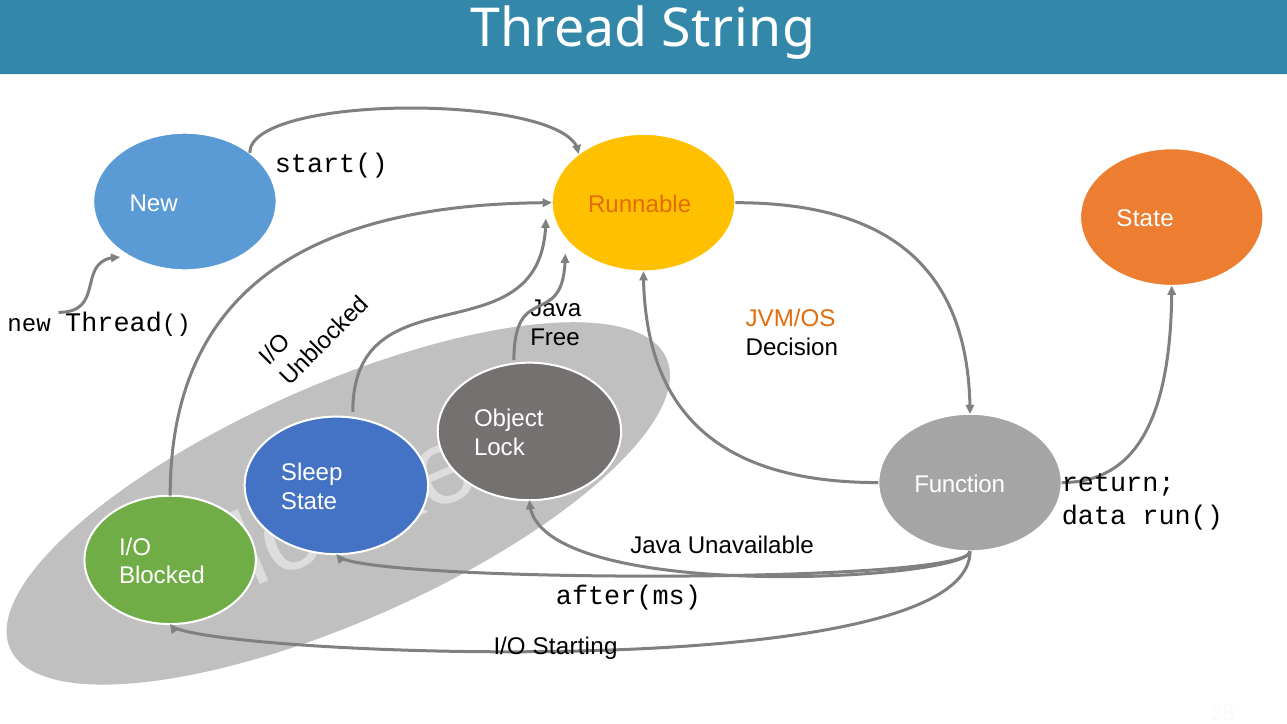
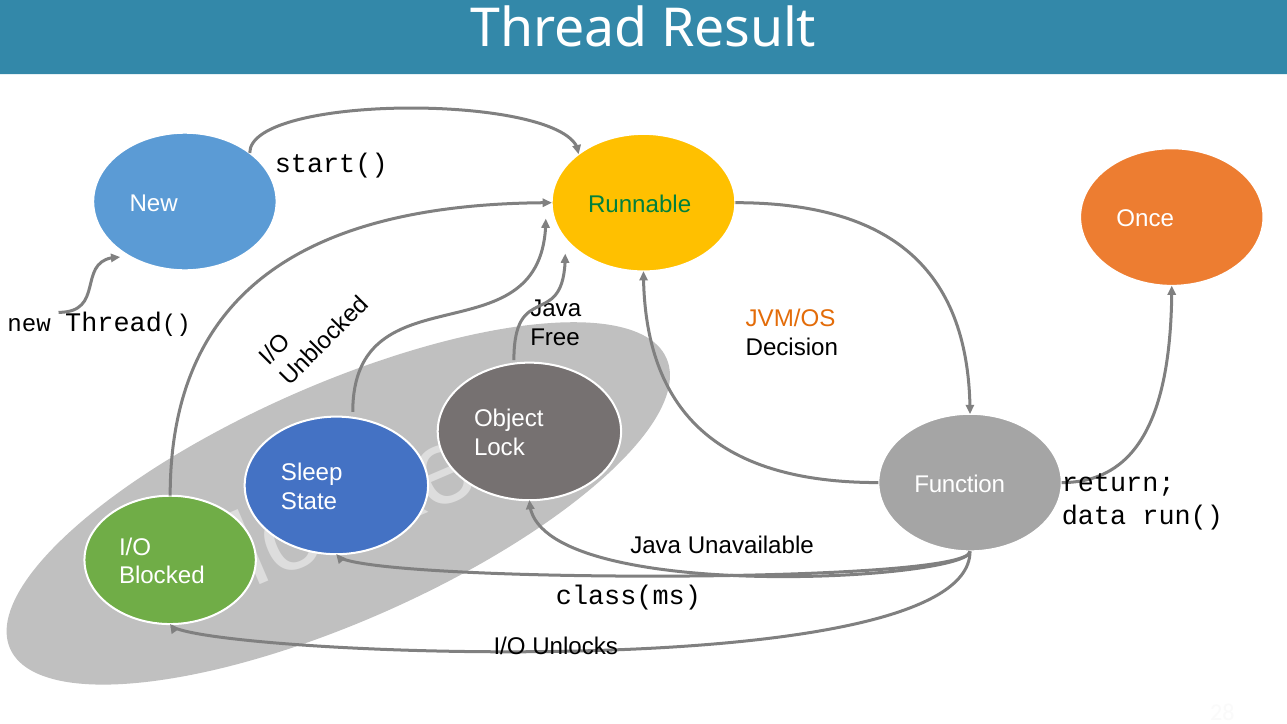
String: String -> Result (739, 29)
Runnable colour: orange -> green (640, 204)
State: State -> Once (1145, 219)
after(ms: after(ms -> class(ms (628, 596)
Starting: Starting -> Unlocks (575, 647)
